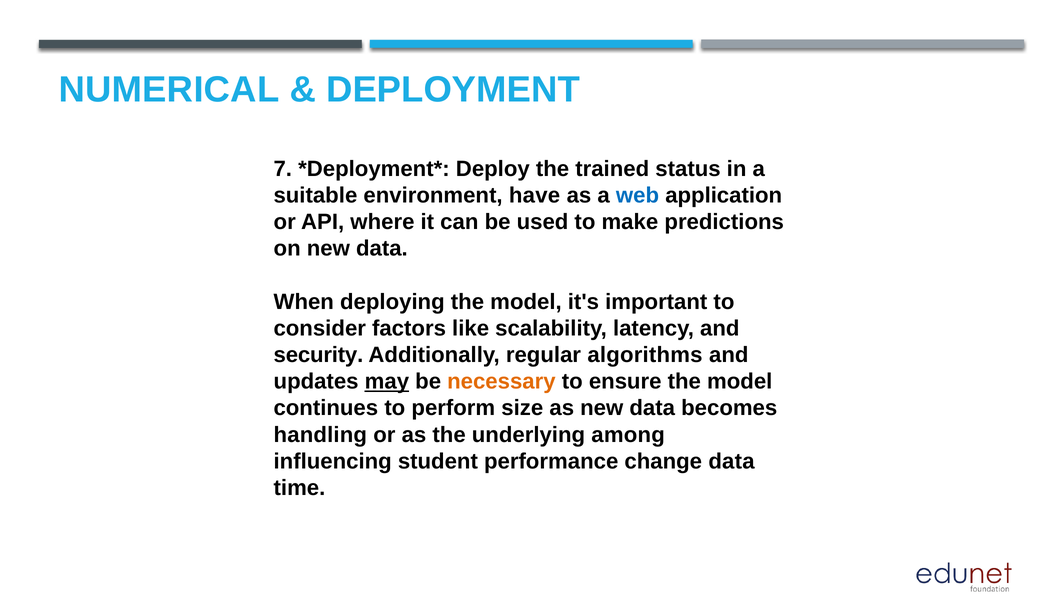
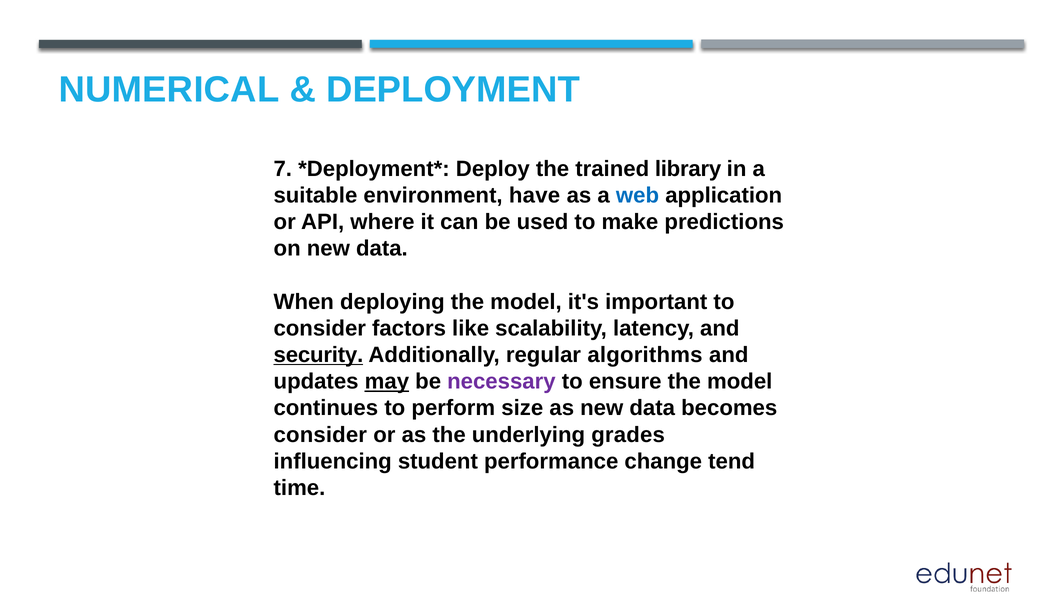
status: status -> library (688, 169)
security underline: none -> present (318, 355)
necessary colour: orange -> purple (501, 382)
handling: handling -> consider (320, 435)
among: among -> grades (628, 435)
change data: data -> tend (732, 461)
